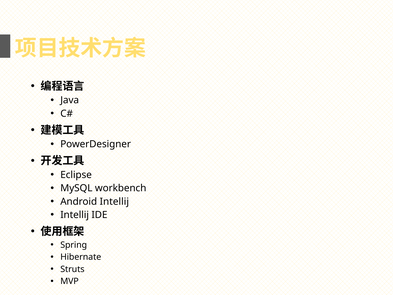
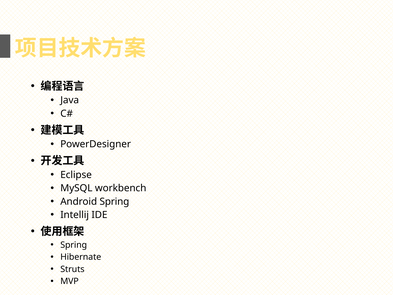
Android Intellij: Intellij -> Spring (114, 201)
